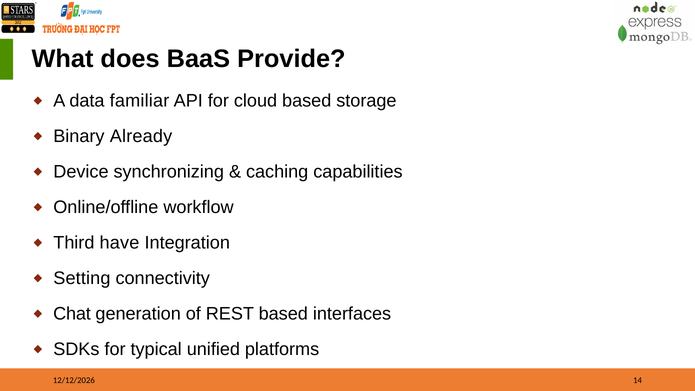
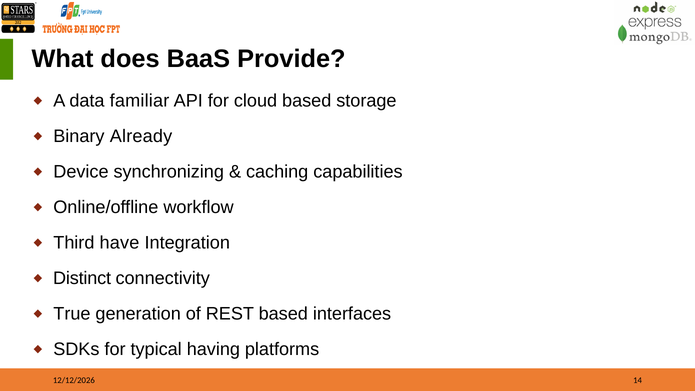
Setting: Setting -> Distinct (82, 278)
Chat: Chat -> True (72, 314)
unified: unified -> having (213, 349)
